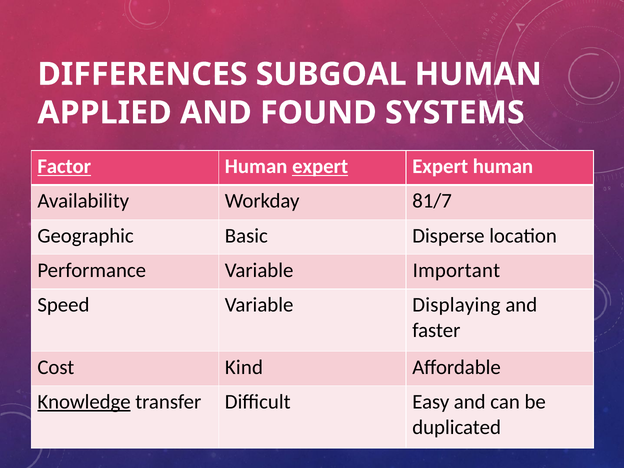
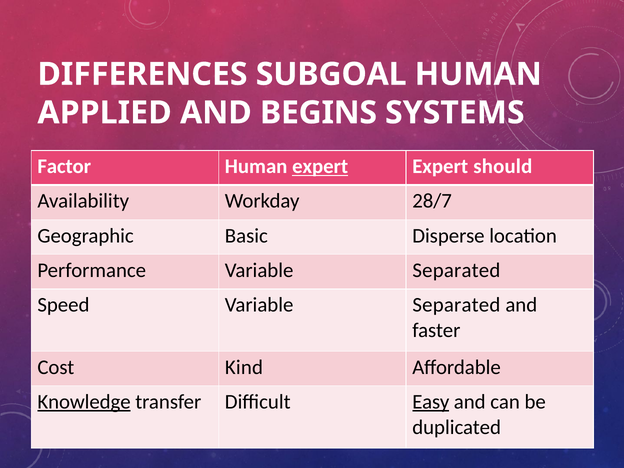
FOUND: FOUND -> BEGINS (319, 113)
Factor underline: present -> none (64, 166)
Expert human: human -> should (503, 166)
81/7: 81/7 -> 28/7 (432, 201)
Performance Variable Important: Important -> Separated (456, 270)
Speed Variable Displaying: Displaying -> Separated (456, 305)
Easy underline: none -> present (431, 402)
